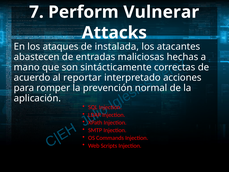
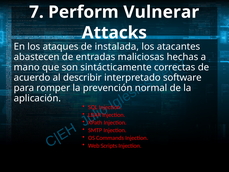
reportar: reportar -> describir (82, 77)
acciones: acciones -> software (182, 77)
